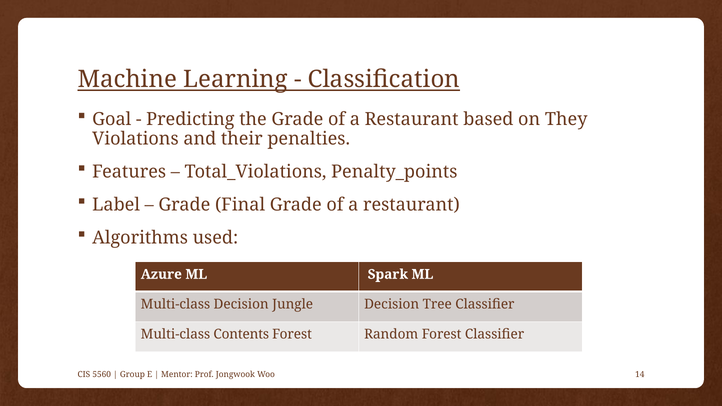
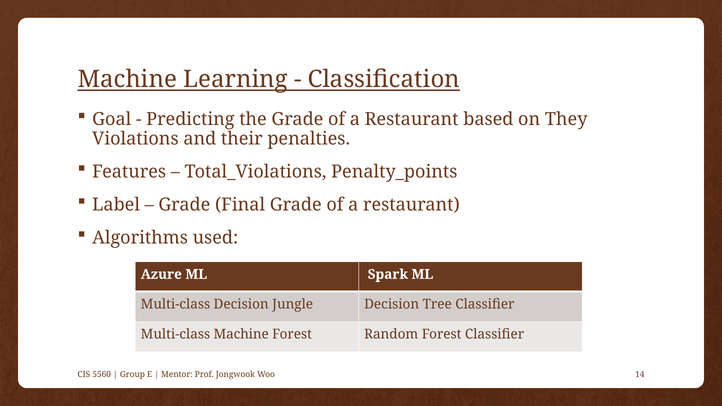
Multi-class Contents: Contents -> Machine (241, 335)
